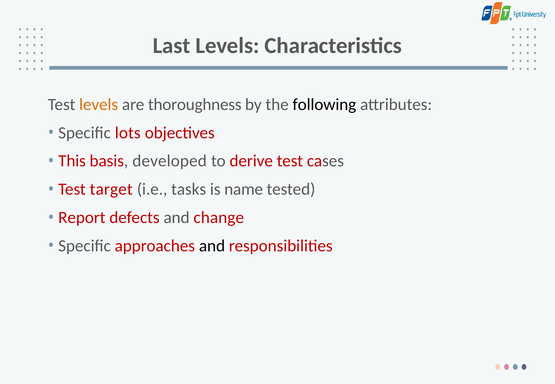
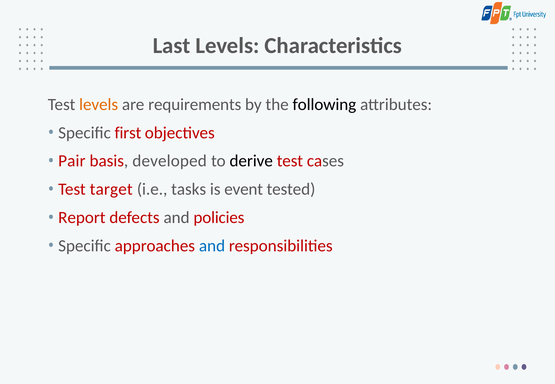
thoroughness: thoroughness -> requirements (195, 105)
lots: lots -> first (128, 133)
This: This -> Pair (72, 161)
derive colour: red -> black (251, 161)
name: name -> event (244, 189)
change: change -> policies (219, 218)
and colour: black -> blue (212, 246)
